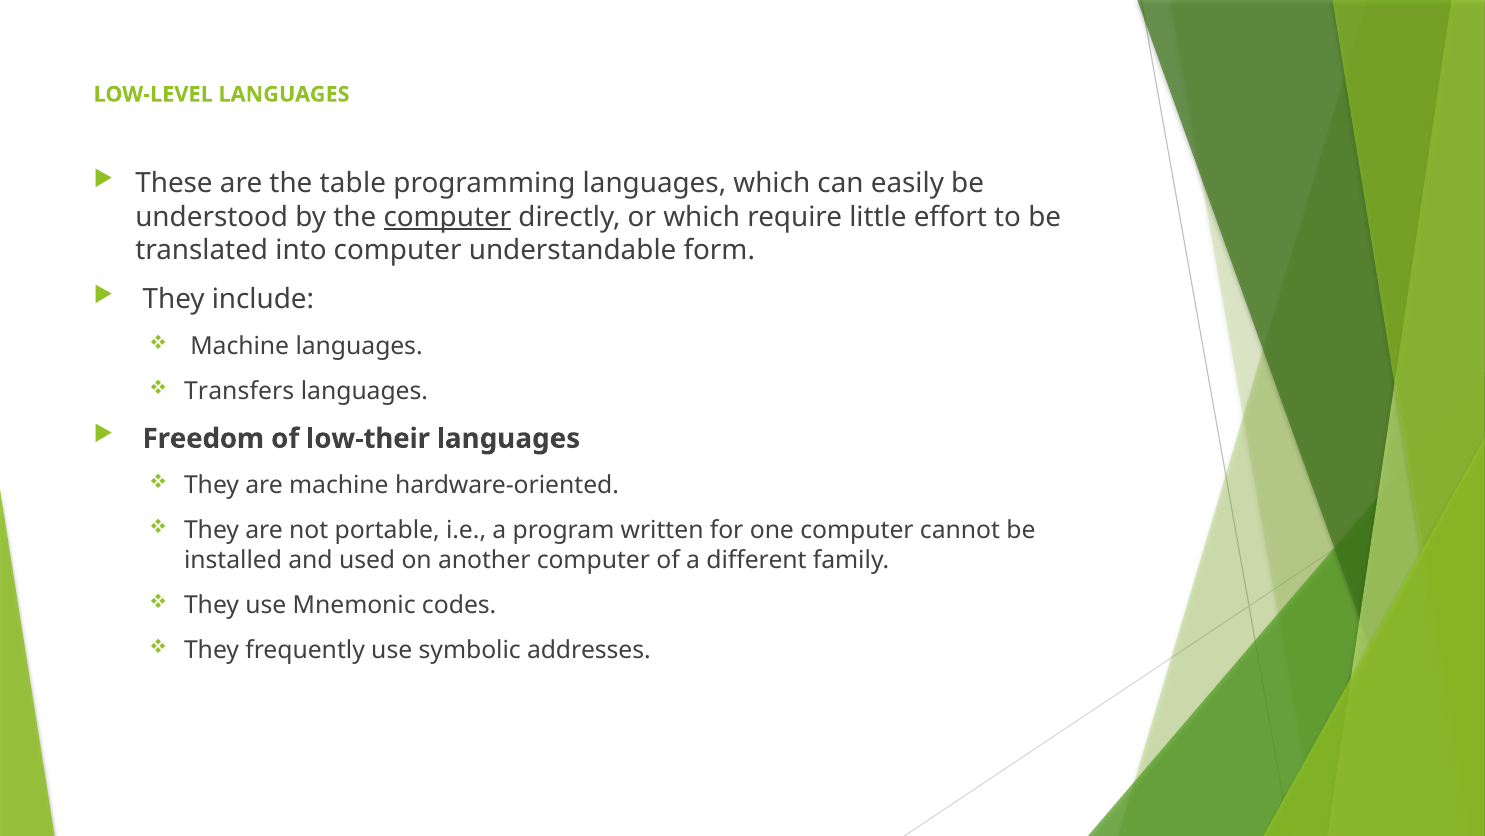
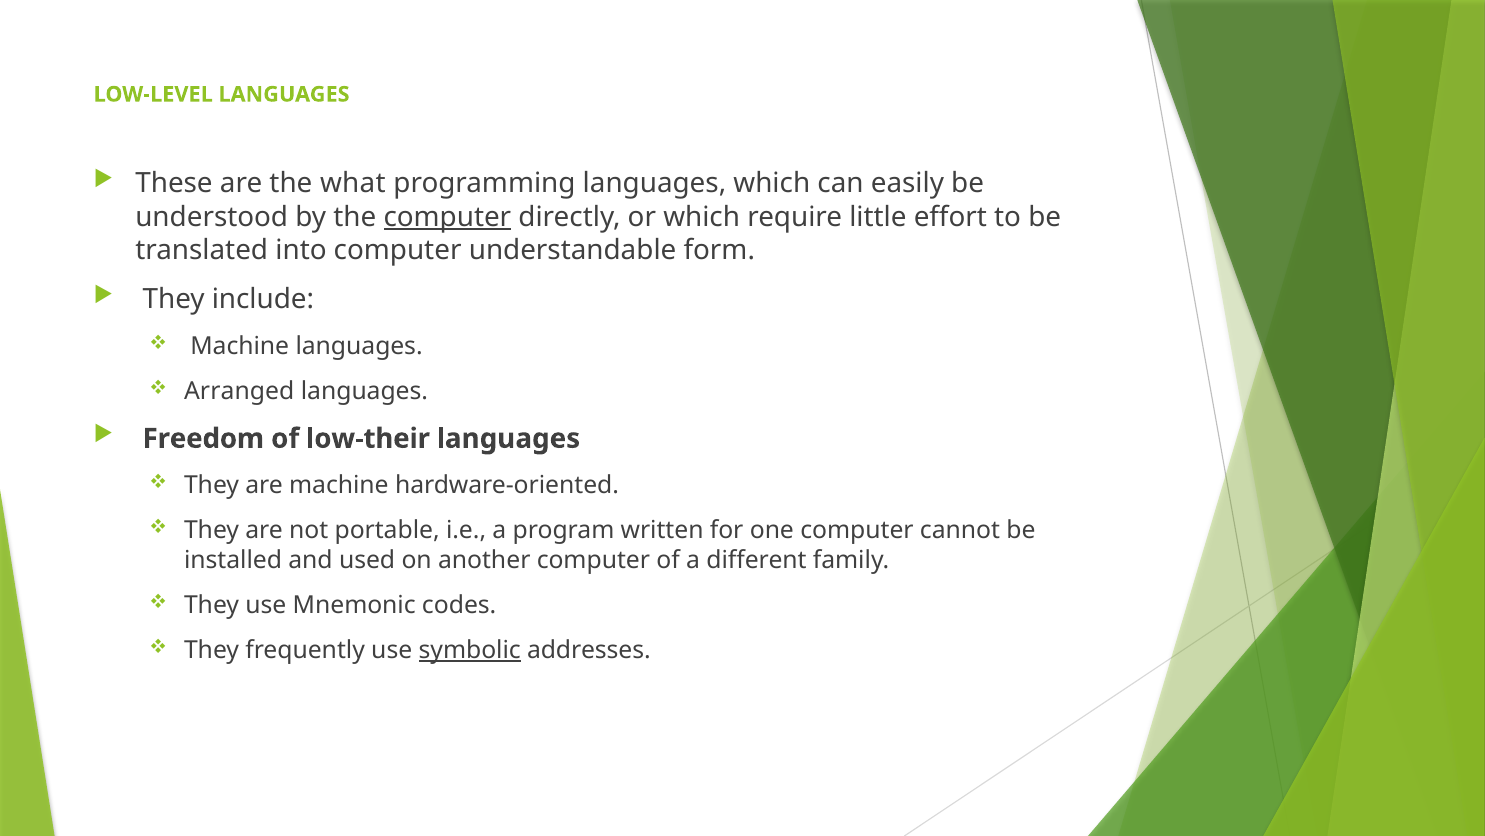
table: table -> what (353, 183)
Transfers: Transfers -> Arranged (239, 391)
symbolic underline: none -> present (470, 650)
